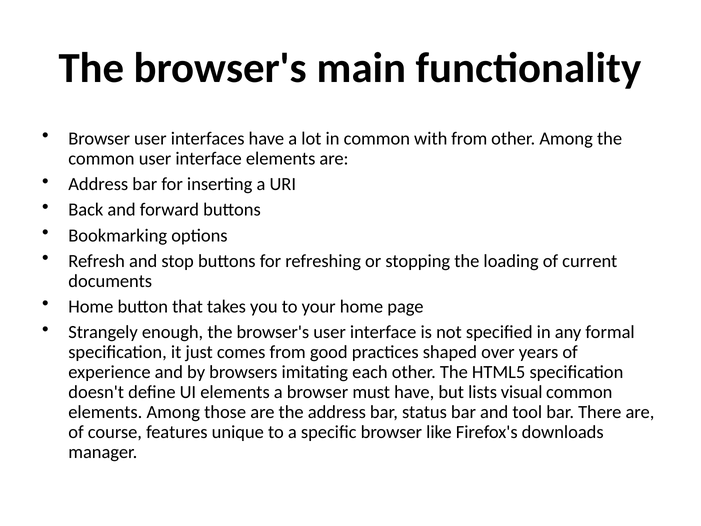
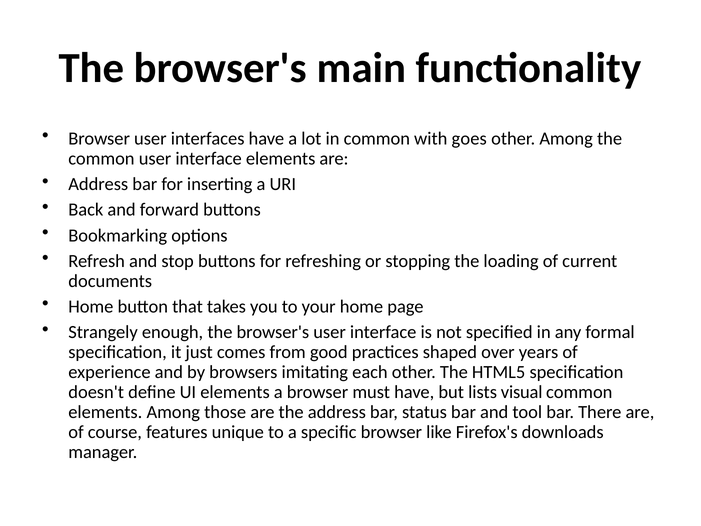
with from: from -> goes (469, 139)
